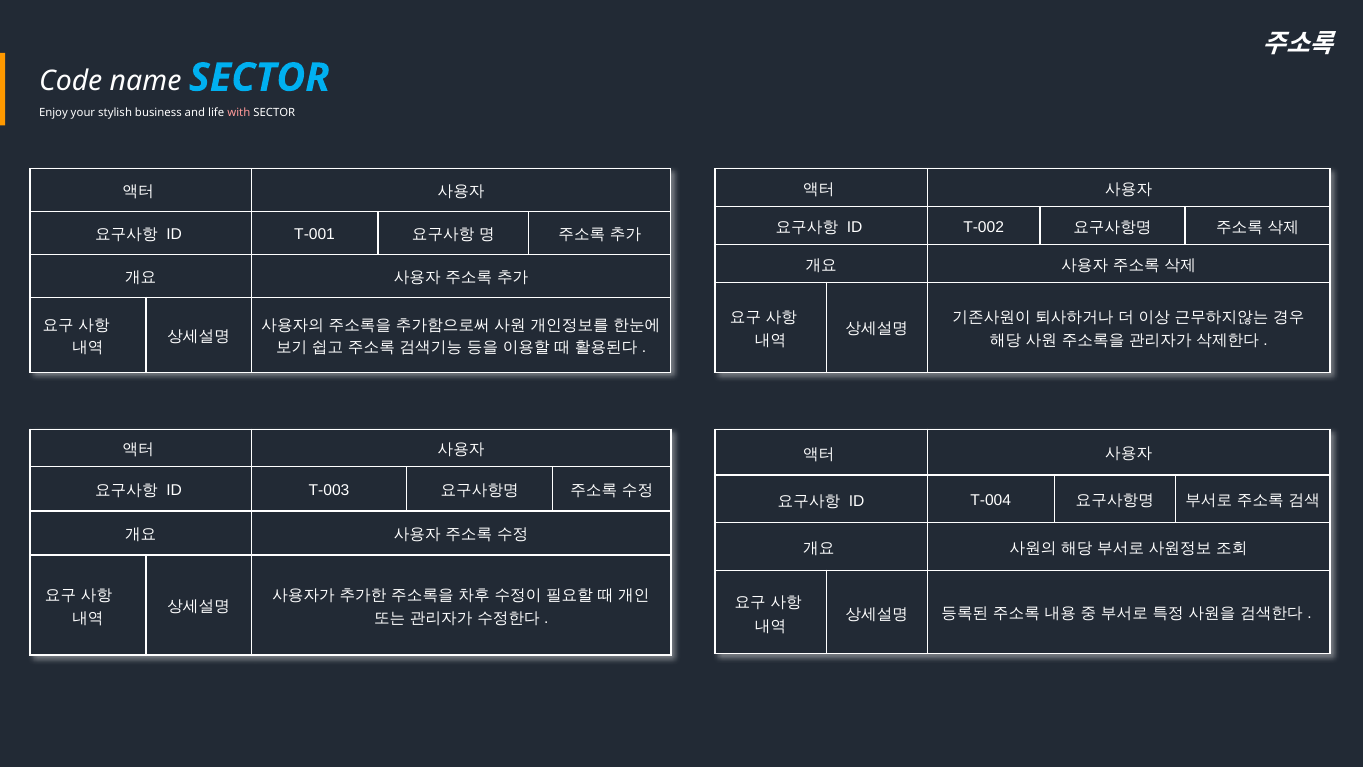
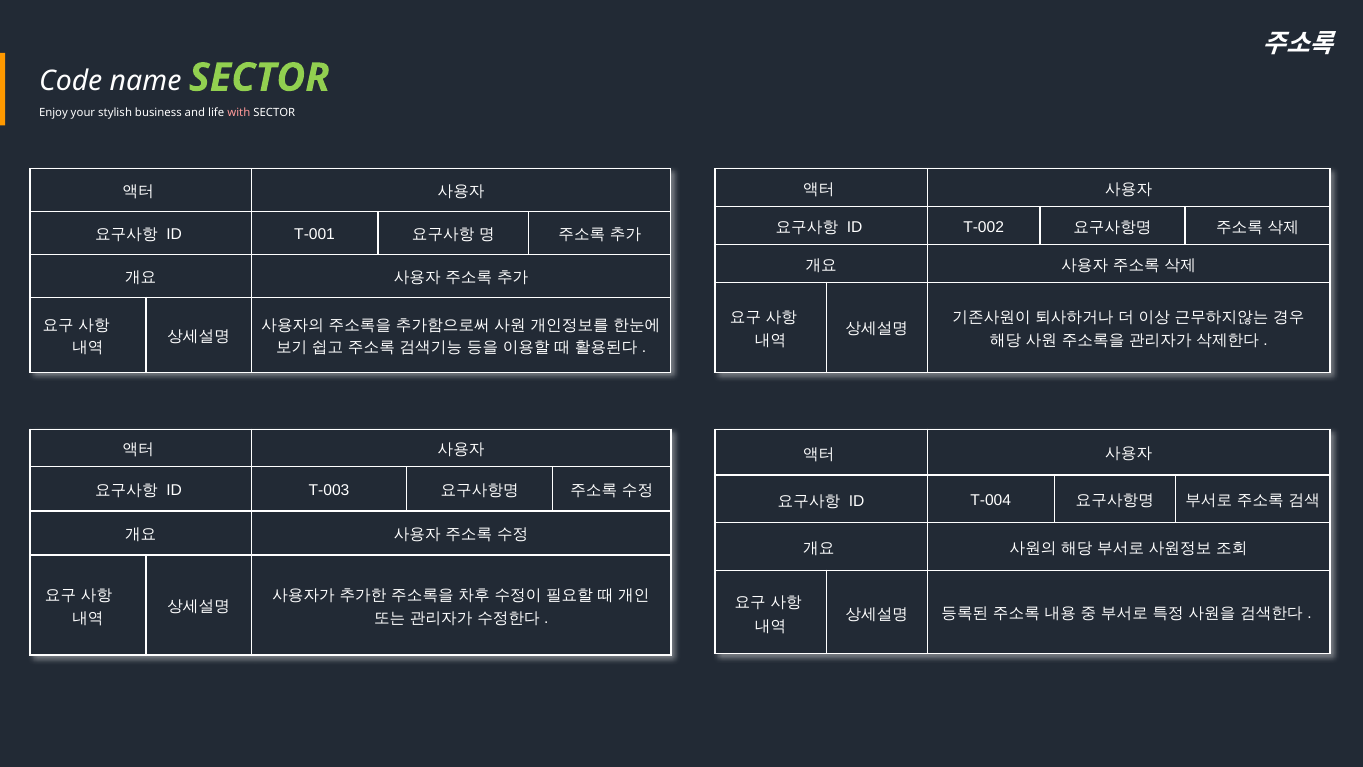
SECTOR colour: light blue -> light green (259, 78)
